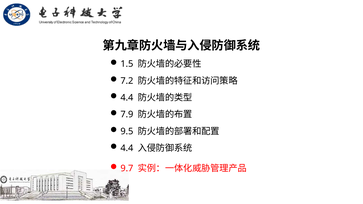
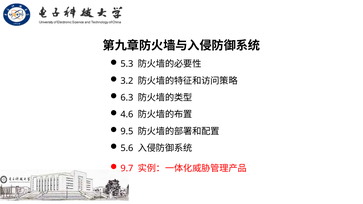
1.5: 1.5 -> 5.3 (127, 64)
7.2: 7.2 -> 3.2 (127, 81)
4.4: 4.4 -> 6.3 (127, 98)
7.9: 7.9 -> 4.6 (127, 115)
4.4: 4.4 -> 5.6 (127, 148)
